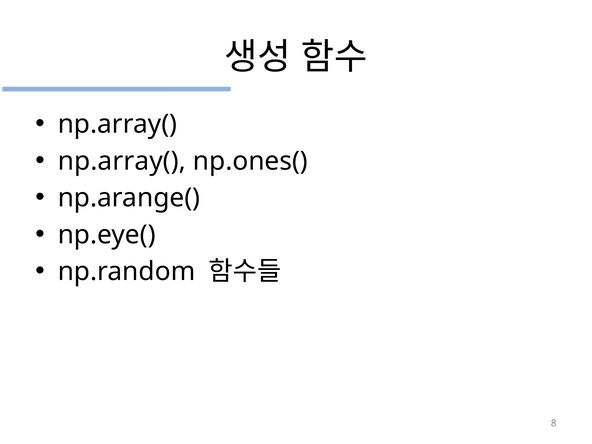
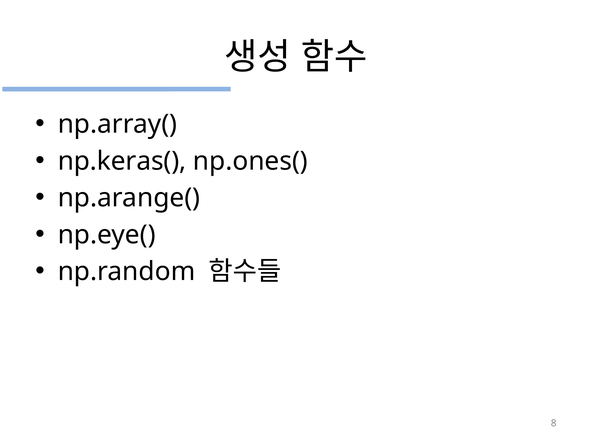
np.array(: np.array( -> np.keras( (122, 161)
